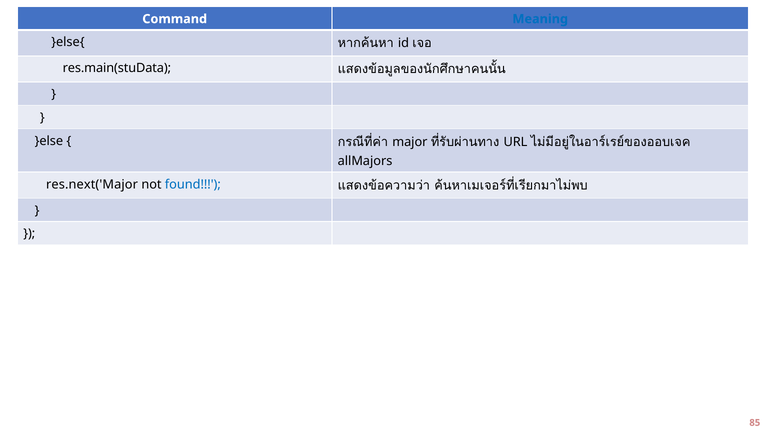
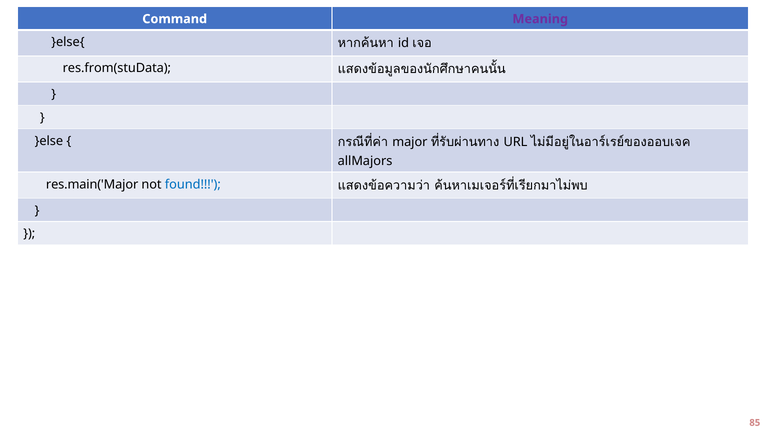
Meaning colour: blue -> purple (540, 19)
res.main(stuData: res.main(stuData -> res.from(stuData (117, 68)
res.next('Major: res.next('Major -> res.main('Major (92, 184)
